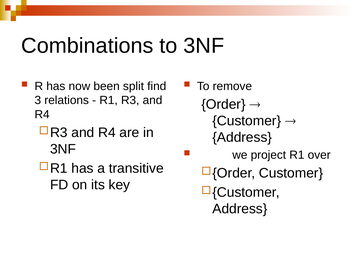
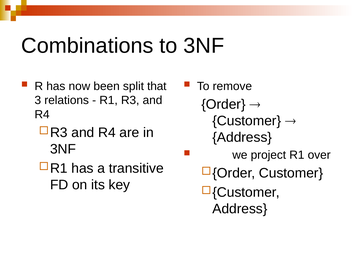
find: find -> that (157, 86)
